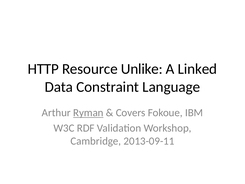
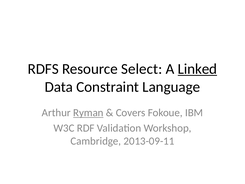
HTTP: HTTP -> RDFS (43, 69)
Unlike: Unlike -> Select (142, 69)
Linked underline: none -> present (197, 69)
